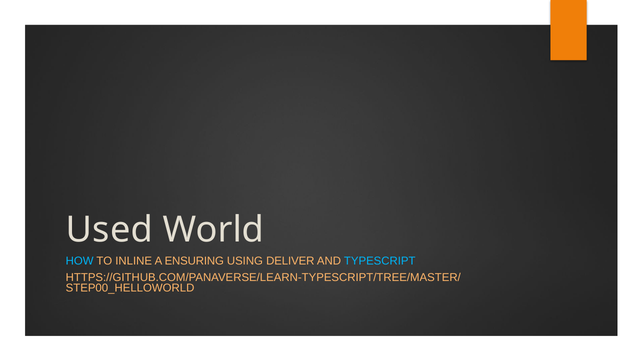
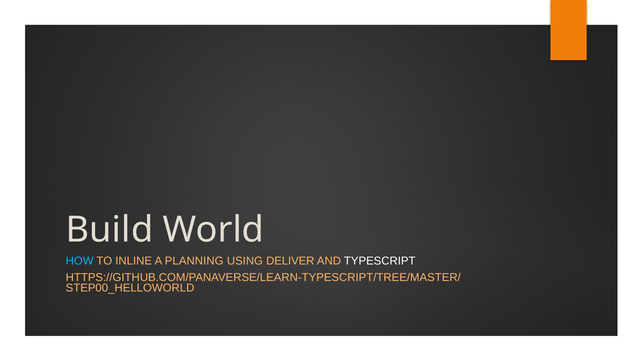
Used: Used -> Build (109, 230)
ENSURING: ENSURING -> PLANNING (194, 262)
TYPESCRIPT colour: light blue -> white (380, 262)
